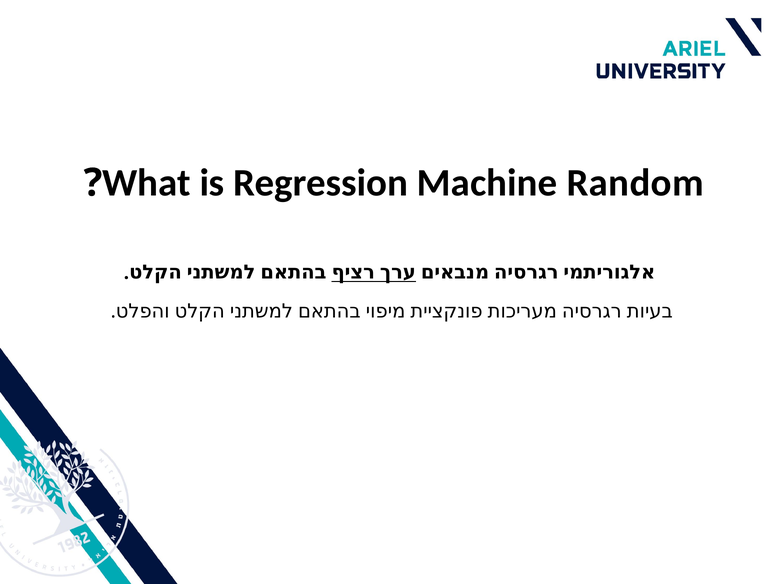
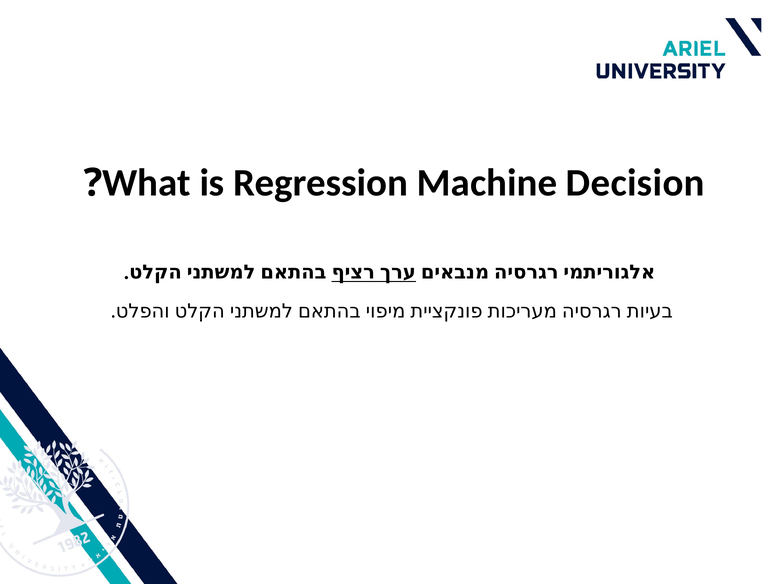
Random: Random -> Decision (635, 183)
